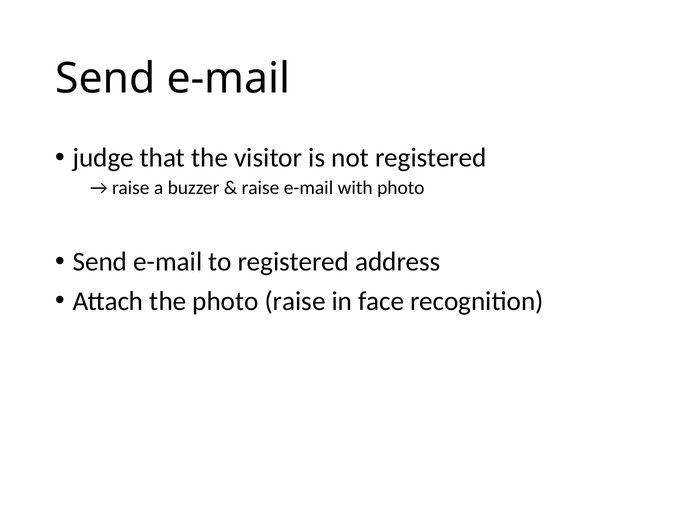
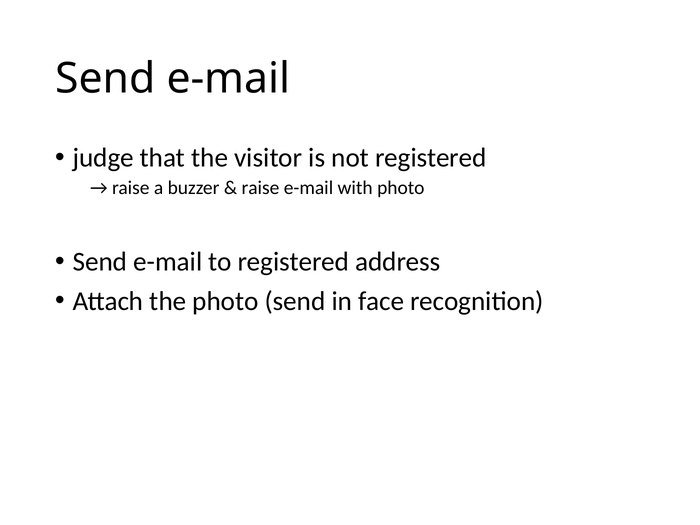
photo raise: raise -> send (295, 301)
